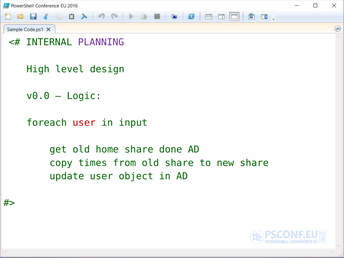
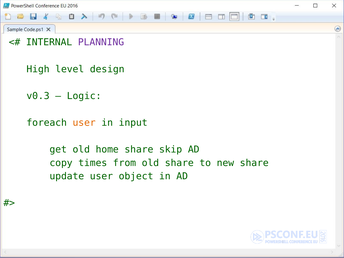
v0.0: v0.0 -> v0.3 (38, 96)
user colour: red -> orange (84, 123)
done: done -> skip (171, 149)
